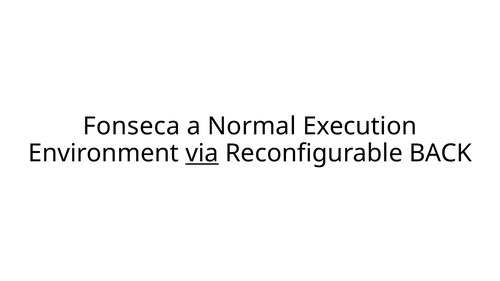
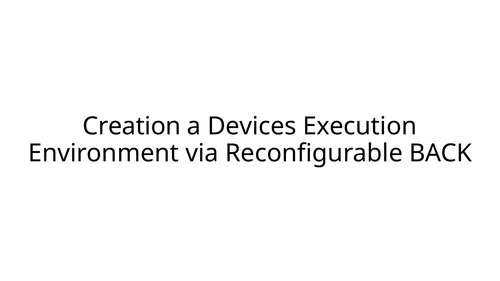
Fonseca: Fonseca -> Creation (132, 126)
Normal: Normal -> Devices (252, 126)
via underline: present -> none (202, 153)
